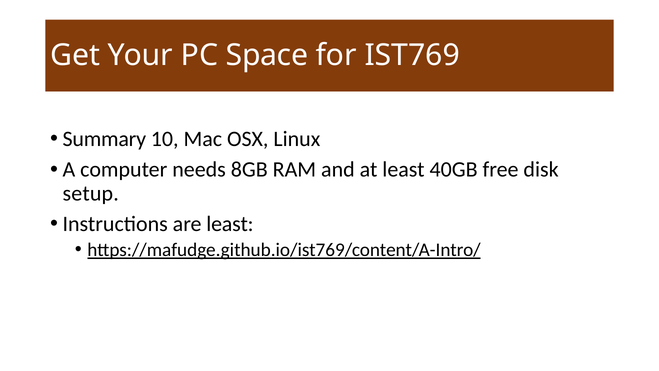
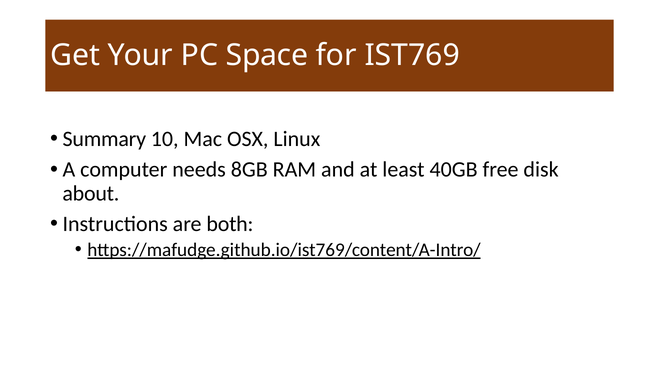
setup: setup -> about (91, 193)
are least: least -> both (230, 224)
